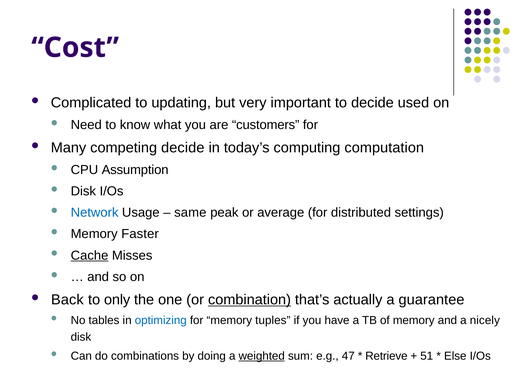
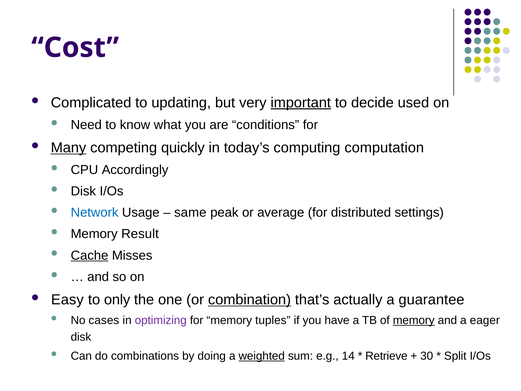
important underline: none -> present (301, 103)
customers: customers -> conditions (266, 125)
Many underline: none -> present (69, 148)
competing decide: decide -> quickly (183, 148)
Assumption: Assumption -> Accordingly (135, 170)
Faster: Faster -> Result (140, 234)
Back: Back -> Easy (67, 300)
tables: tables -> cases (104, 320)
optimizing colour: blue -> purple (161, 320)
memory underline: none -> present (414, 320)
nicely: nicely -> eager (485, 320)
47: 47 -> 14 (348, 356)
51: 51 -> 30 (427, 356)
Else: Else -> Split (455, 356)
